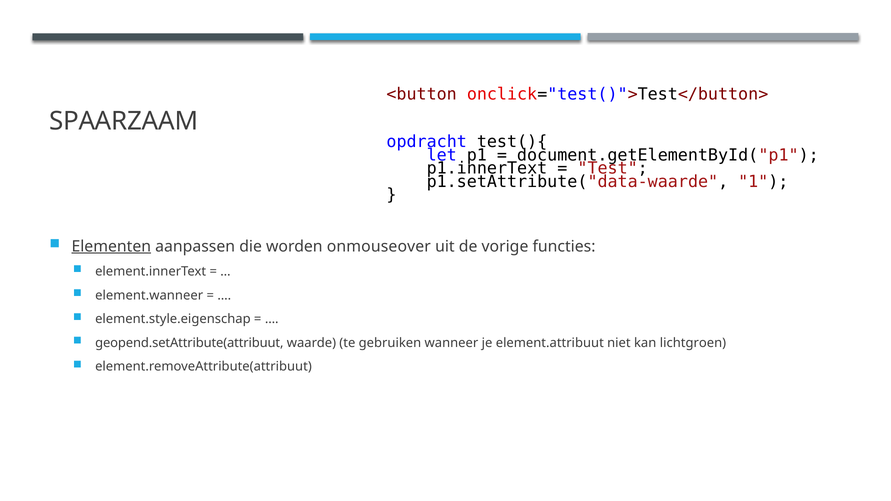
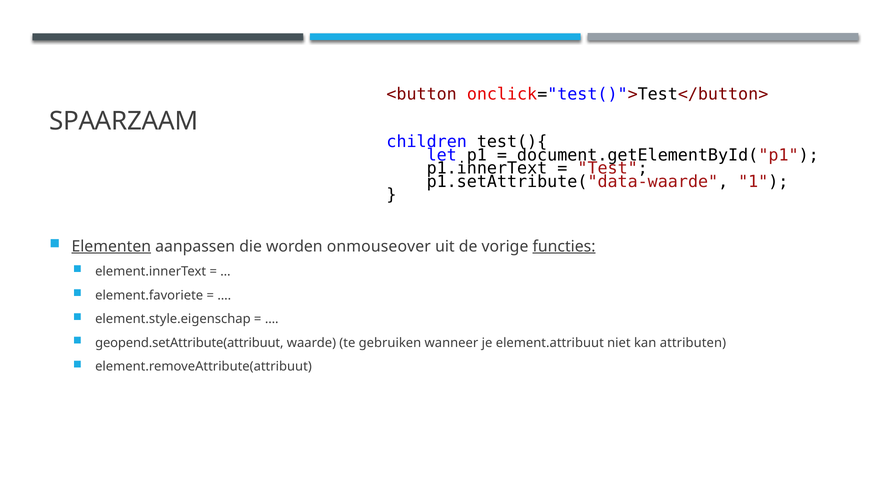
opdracht: opdracht -> children (427, 142)
functies underline: none -> present (564, 246)
element.wanneer: element.wanneer -> element.favoriete (149, 295)
lichtgroen: lichtgroen -> attributen (693, 343)
